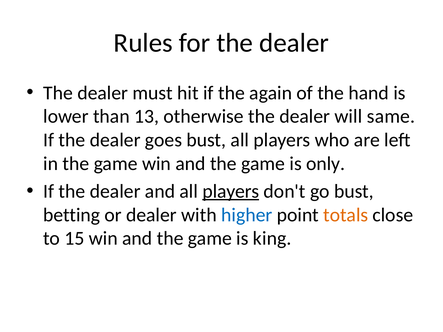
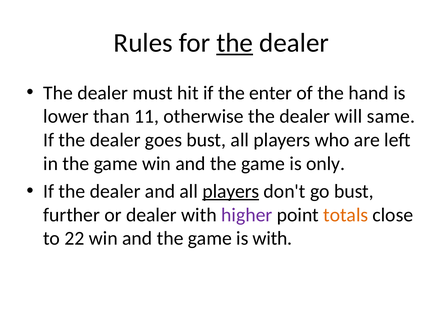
the underline: none -> present (235, 43)
again: again -> enter (271, 93)
13: 13 -> 11 (147, 117)
betting: betting -> further (72, 215)
higher colour: blue -> purple (247, 215)
15: 15 -> 22 (74, 239)
is king: king -> with (272, 239)
